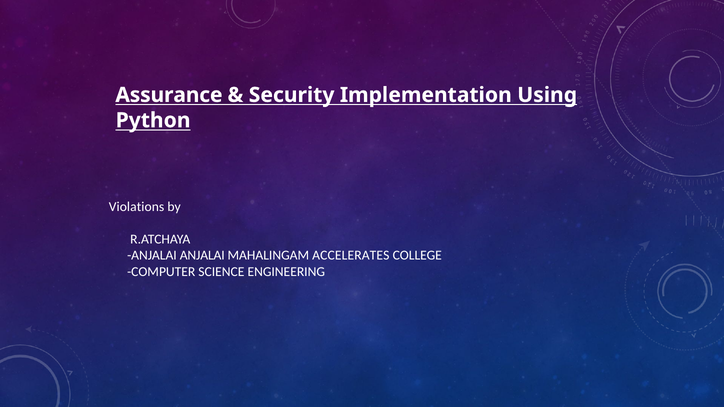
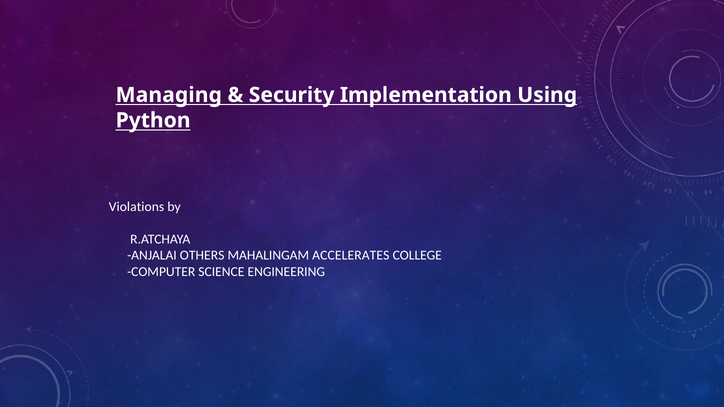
Assurance: Assurance -> Managing (169, 95)
ANJALAI ANJALAI: ANJALAI -> OTHERS (202, 256)
